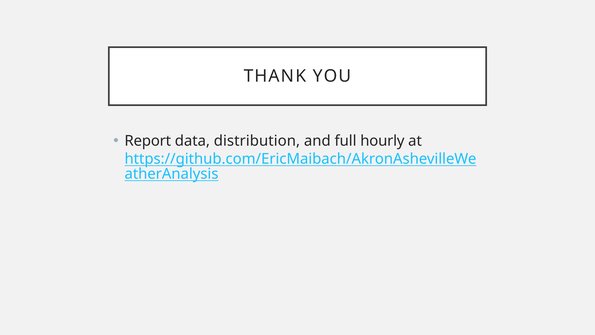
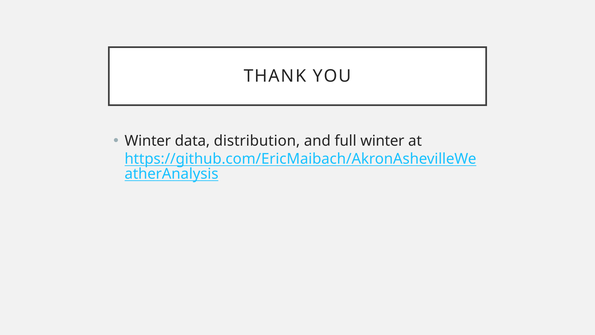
Report: Report -> Winter (148, 141)
full hourly: hourly -> winter (382, 141)
